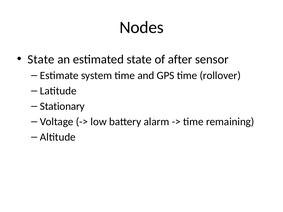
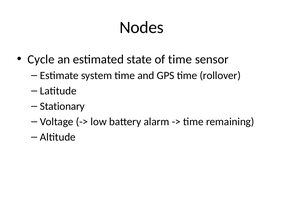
State: State -> Cycle (41, 59)
of after: after -> time (180, 59)
